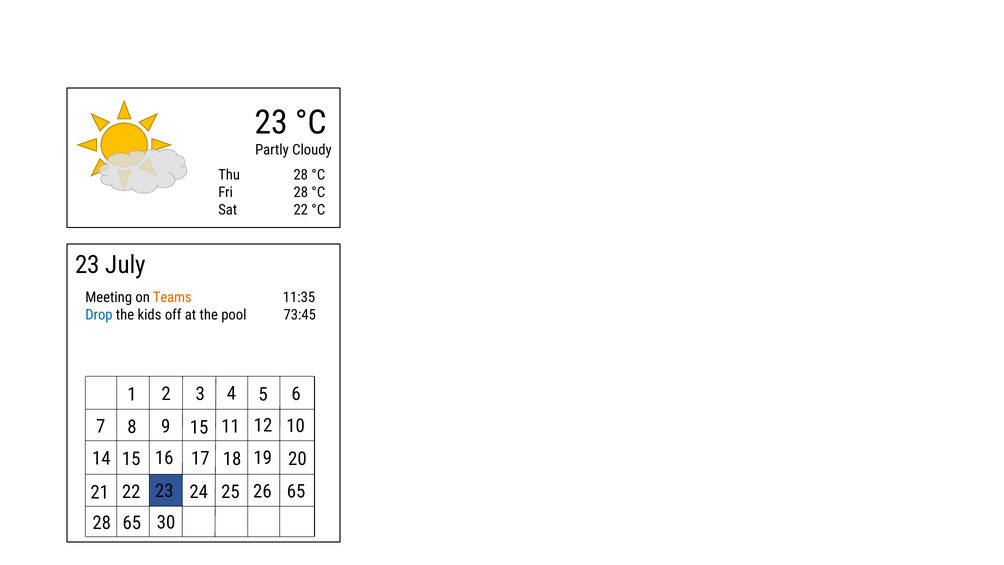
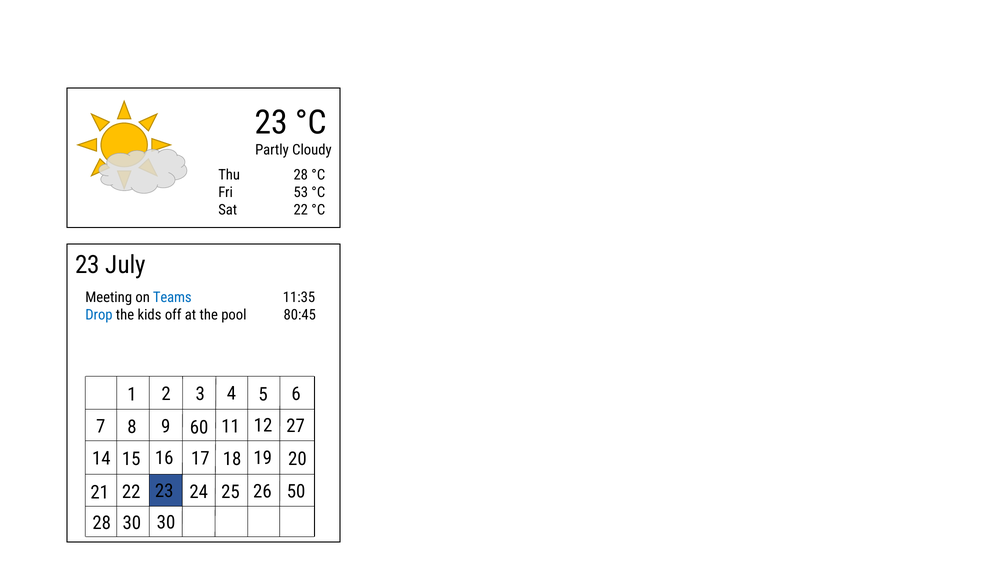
Fri 28: 28 -> 53 (301, 192)
Teams colour: orange -> blue (172, 297)
73:45: 73:45 -> 80:45 (300, 315)
9 15: 15 -> 60 (199, 427)
10: 10 -> 27 (296, 426)
26 65: 65 -> 50 (296, 491)
28 65: 65 -> 30 (132, 523)
